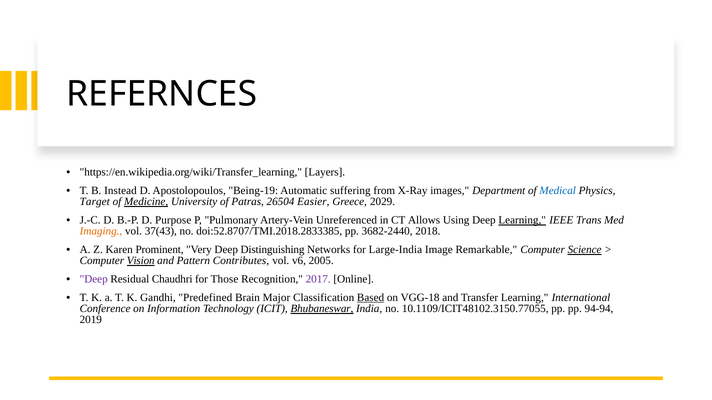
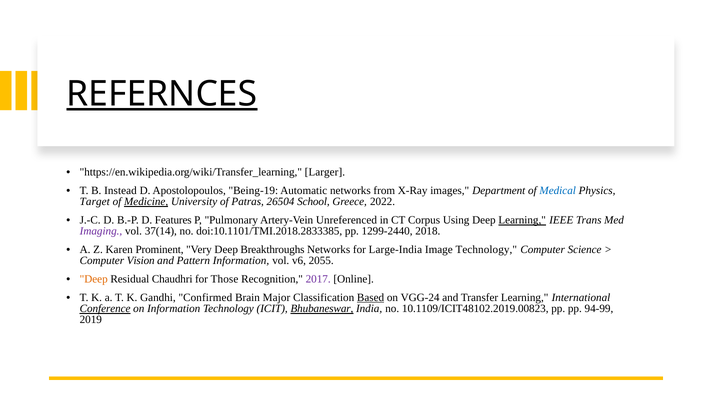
REFERNCES underline: none -> present (162, 94)
Layers: Layers -> Larger (325, 172)
Automatic suffering: suffering -> networks (350, 191)
Easier: Easier -> School (313, 202)
2029: 2029 -> 2022 (383, 202)
Purpose: Purpose -> Features (173, 220)
Allows: Allows -> Corpus (424, 220)
Imaging colour: orange -> purple (101, 231)
37(43: 37(43 -> 37(14 (161, 231)
doi:52.8707/TMI.2018.2833385: doi:52.8707/TMI.2018.2833385 -> doi:10.1101/TMI.2018.2833385 (269, 231)
3682-2440: 3682-2440 -> 1299-2440 (387, 231)
Distinguishing: Distinguishing -> Breakthroughs (273, 250)
Image Remarkable: Remarkable -> Technology (486, 250)
Science underline: present -> none (585, 250)
Vision underline: present -> none (141, 261)
Pattern Contributes: Contributes -> Information (241, 261)
2005: 2005 -> 2055 (321, 261)
Deep colour: purple -> orange (94, 280)
Predefined: Predefined -> Confirmed (205, 298)
VGG-18: VGG-18 -> VGG-24 (420, 298)
Conference underline: none -> present (105, 309)
10.1109/ICIT48102.3150.77055: 10.1109/ICIT48102.3150.77055 -> 10.1109/ICIT48102.2019.00823 (475, 309)
94-94: 94-94 -> 94-99 (599, 309)
